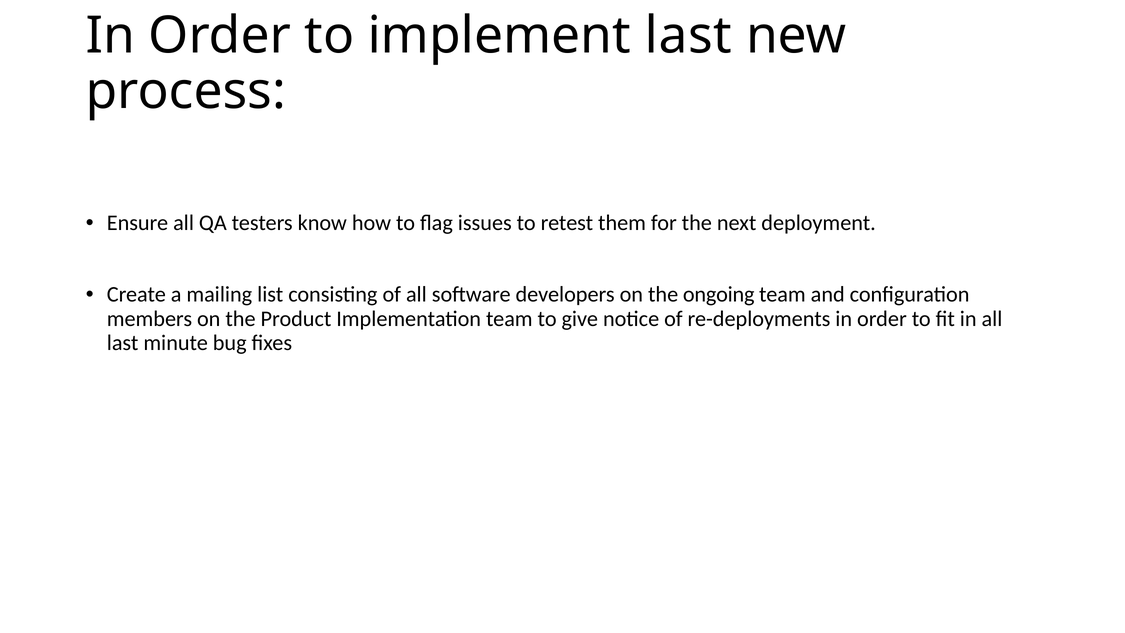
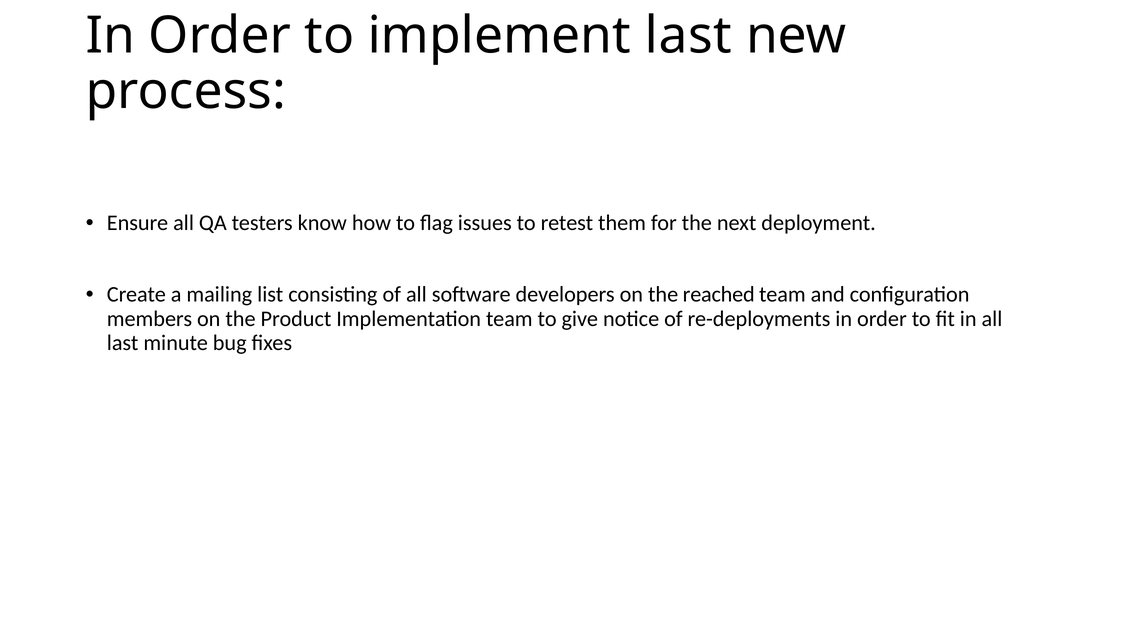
ongoing: ongoing -> reached (719, 295)
